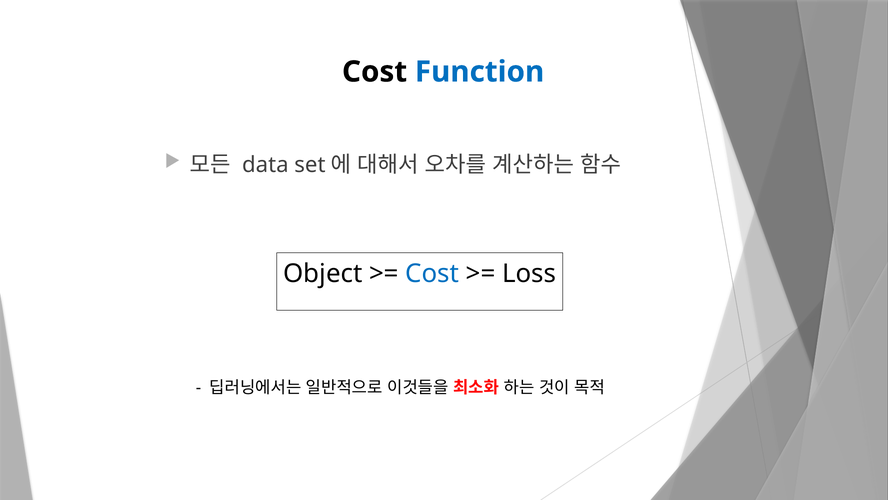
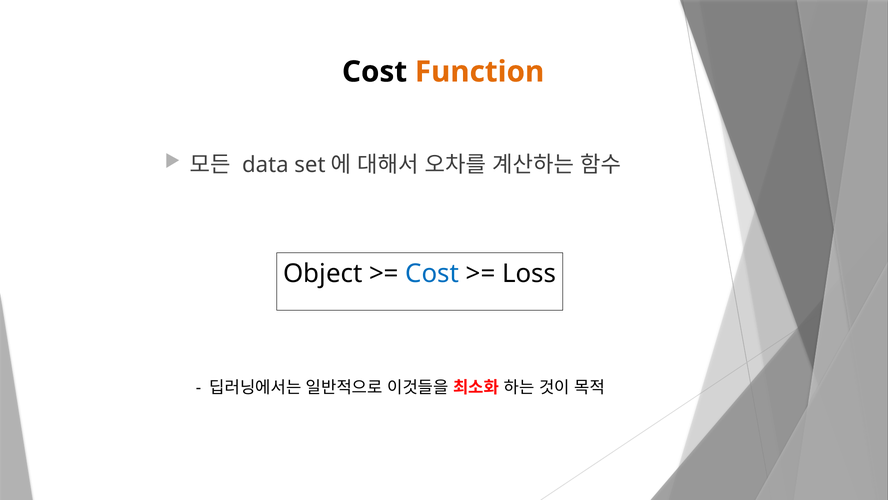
Function colour: blue -> orange (480, 72)
